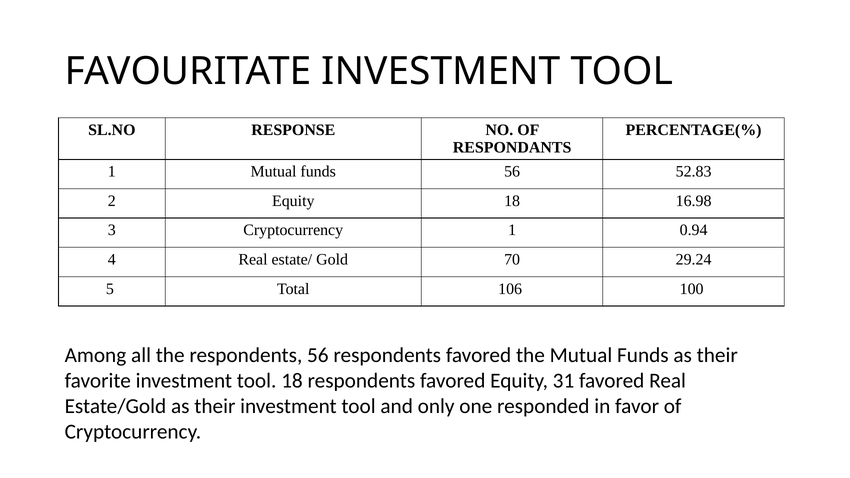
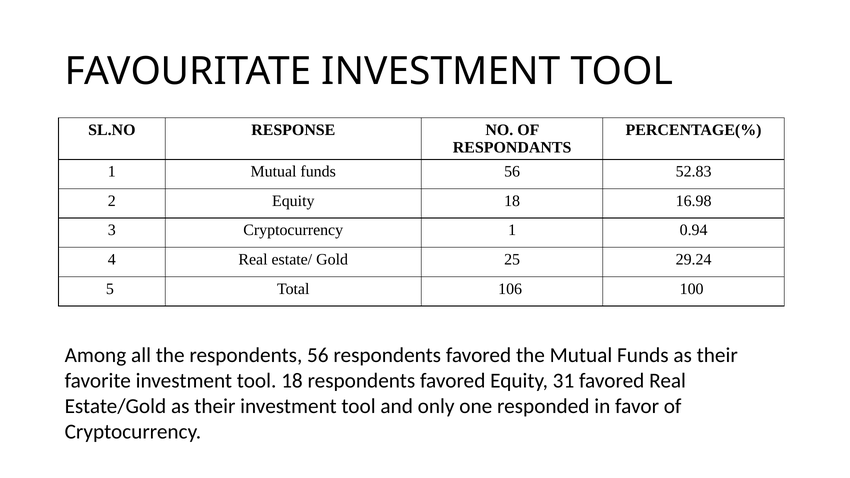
70: 70 -> 25 (512, 260)
